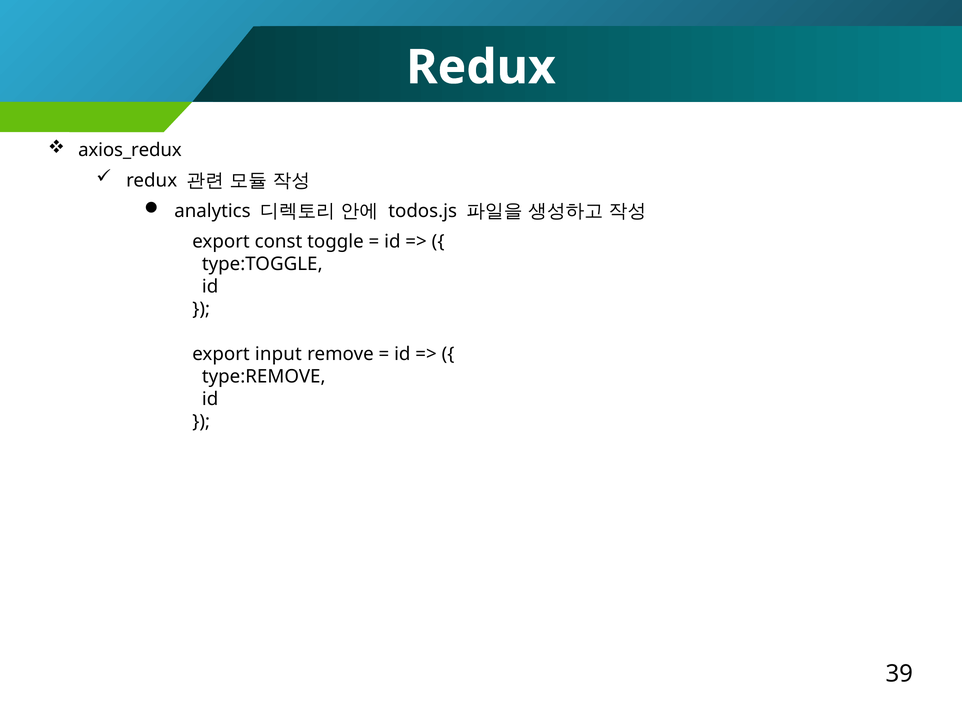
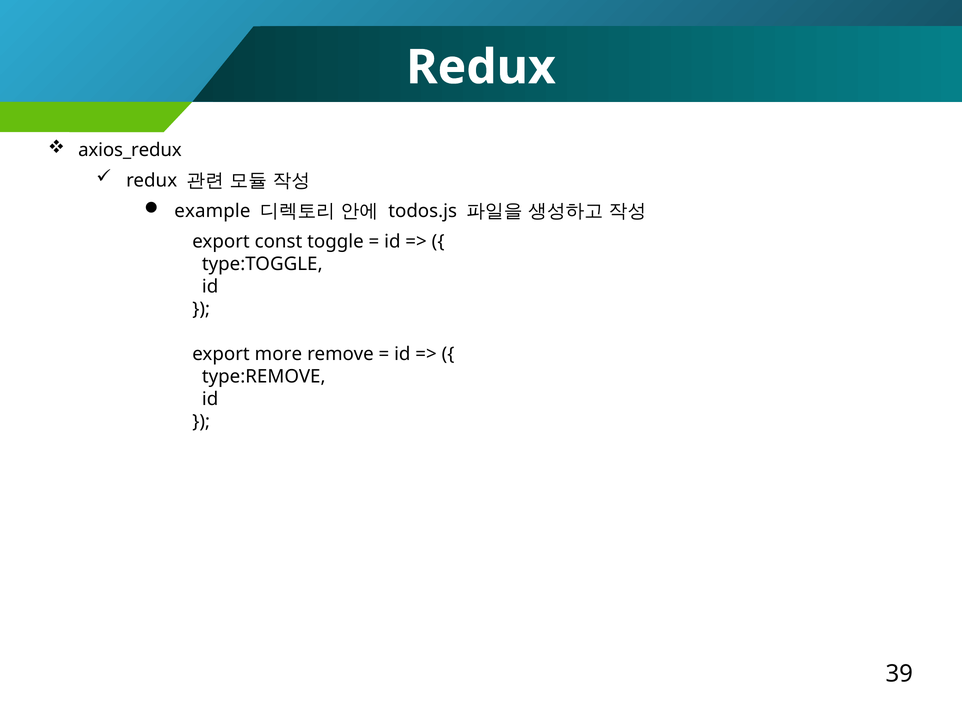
analytics: analytics -> example (212, 211)
input: input -> more (278, 354)
